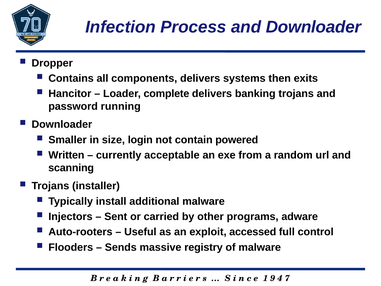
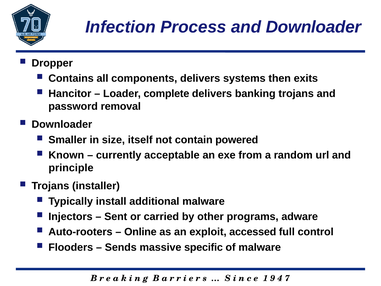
running: running -> removal (121, 106)
login: login -> itself (140, 140)
Written: Written -> Known (66, 155)
scanning: scanning -> principle (71, 168)
Useful: Useful -> Online (140, 232)
registry: registry -> specific (204, 247)
